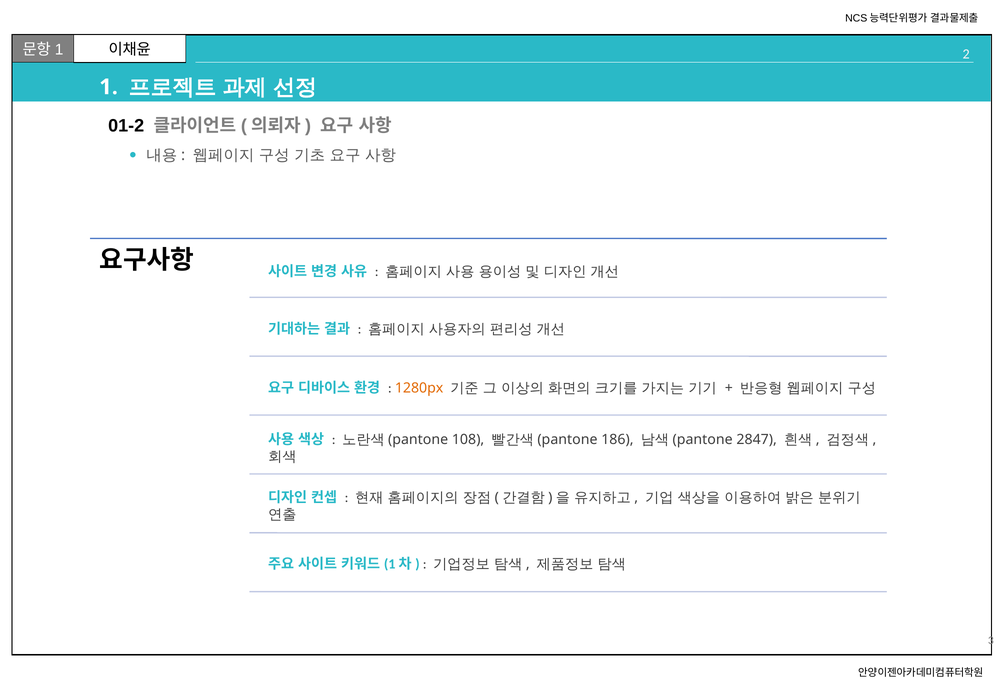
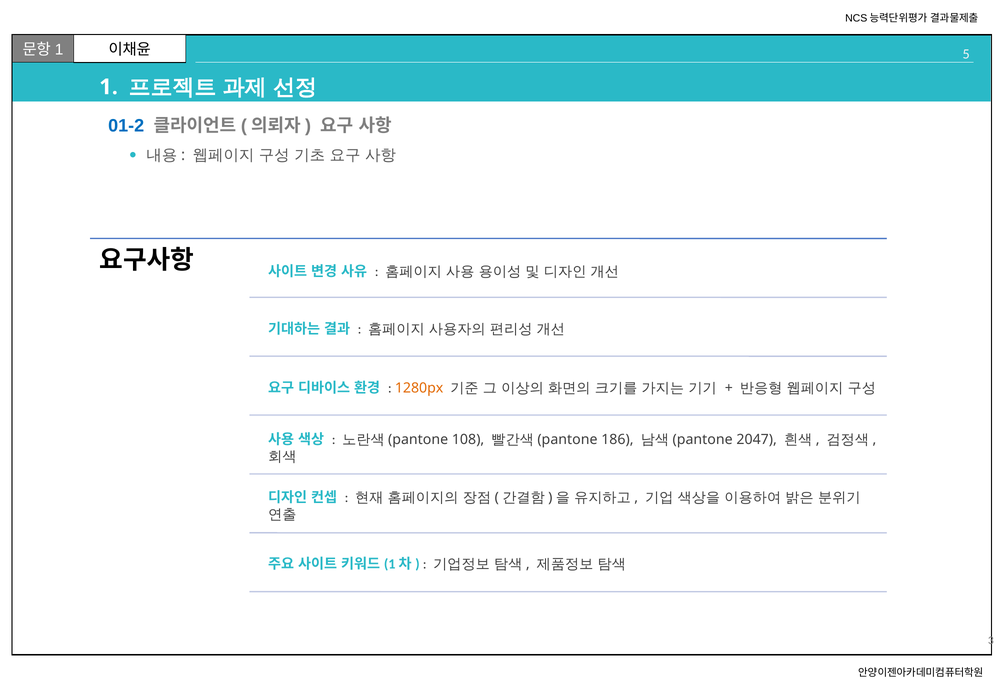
2: 2 -> 5 (966, 54)
01-2 colour: black -> blue (126, 126)
2847: 2847 -> 2047 (757, 440)
